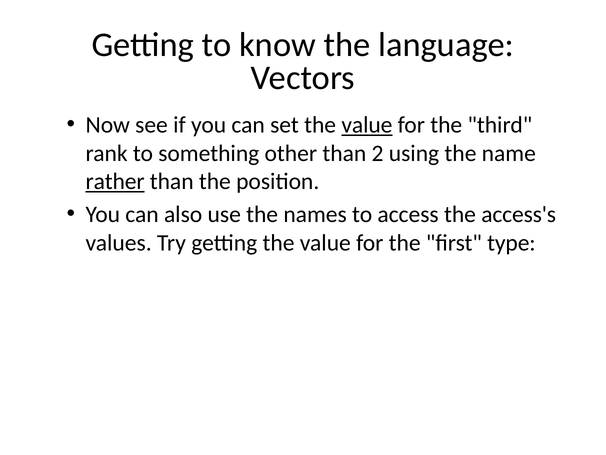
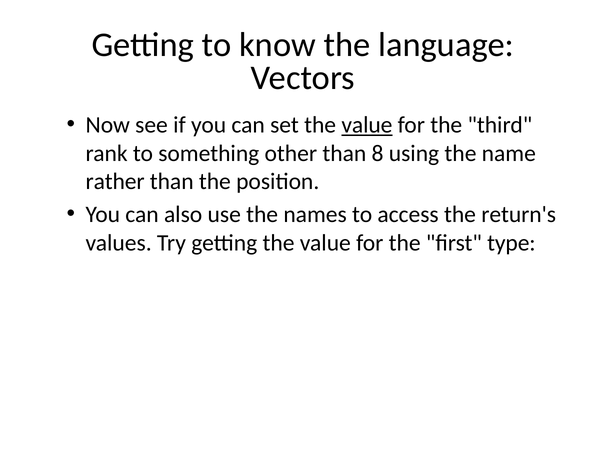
2: 2 -> 8 (378, 153)
rather underline: present -> none (115, 181)
access's: access's -> return's (519, 214)
